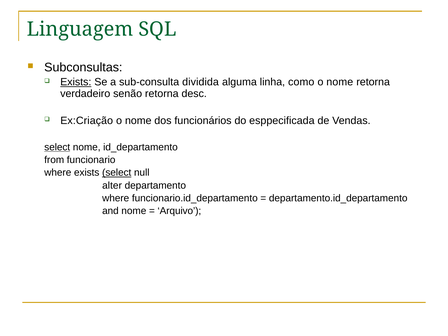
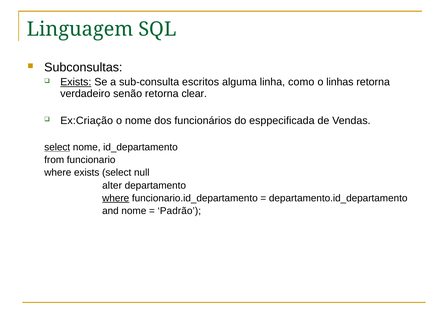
dividida: dividida -> escritos (201, 82)
nome: nome -> linhas (340, 82)
desc: desc -> clear (194, 94)
select underline: present -> none (117, 173)
where underline: none -> present (116, 198)
Arquivo: Arquivo -> Padrão (179, 211)
